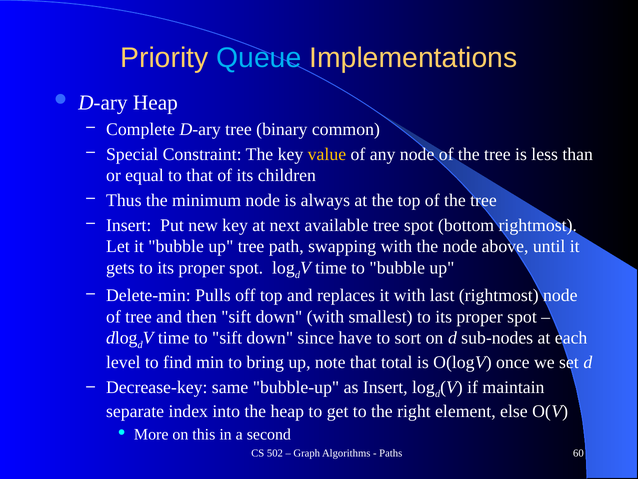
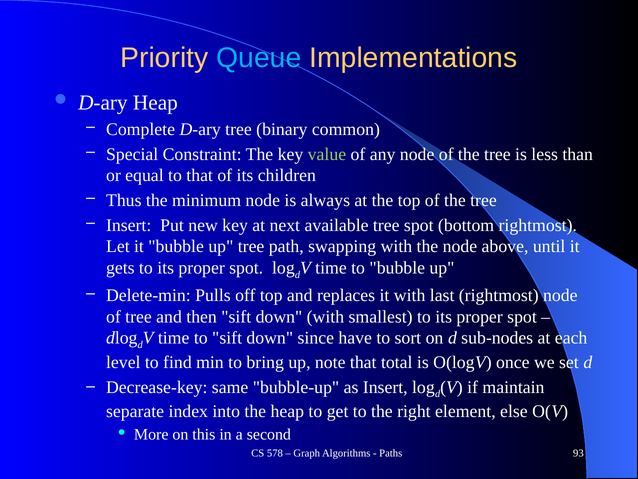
value colour: yellow -> light green (327, 154)
502: 502 -> 578 (275, 453)
60: 60 -> 93 (578, 453)
